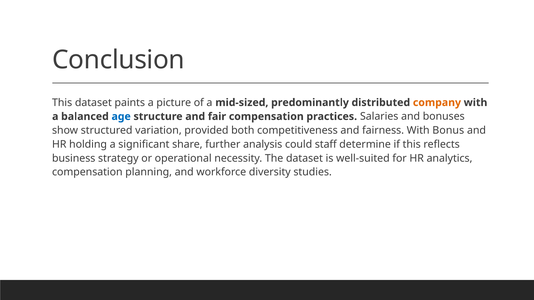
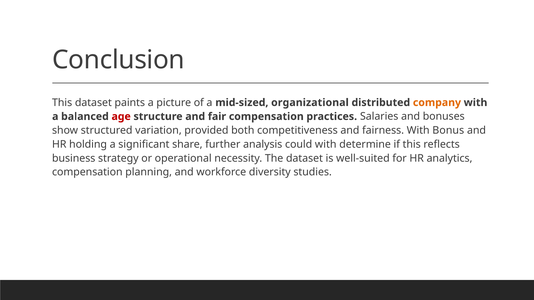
predominantly: predominantly -> organizational (310, 103)
age colour: blue -> red (121, 117)
could staff: staff -> with (326, 144)
